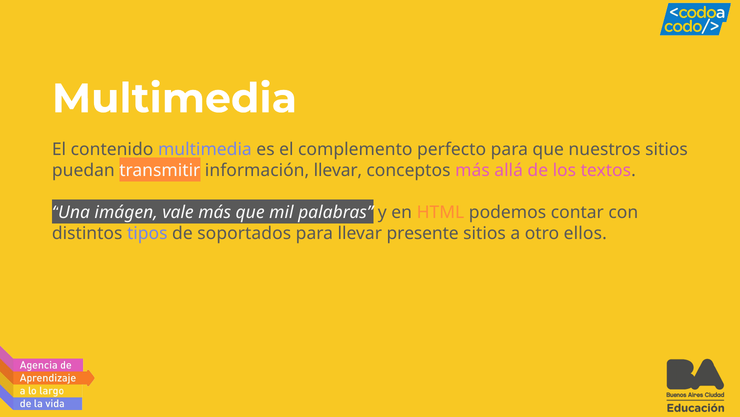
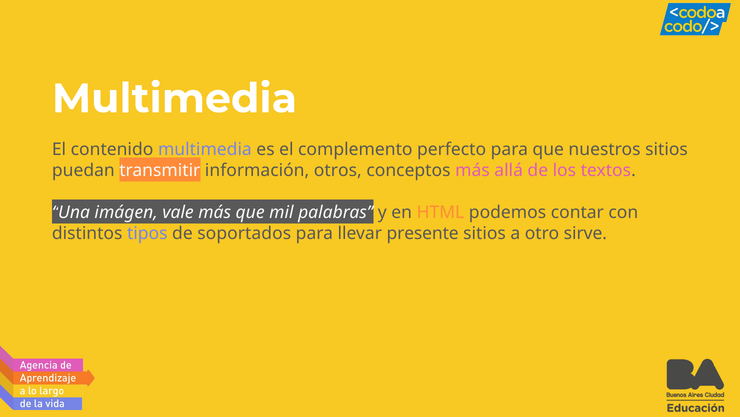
información llevar: llevar -> otros (338, 170)
ellos: ellos -> sirve (585, 233)
